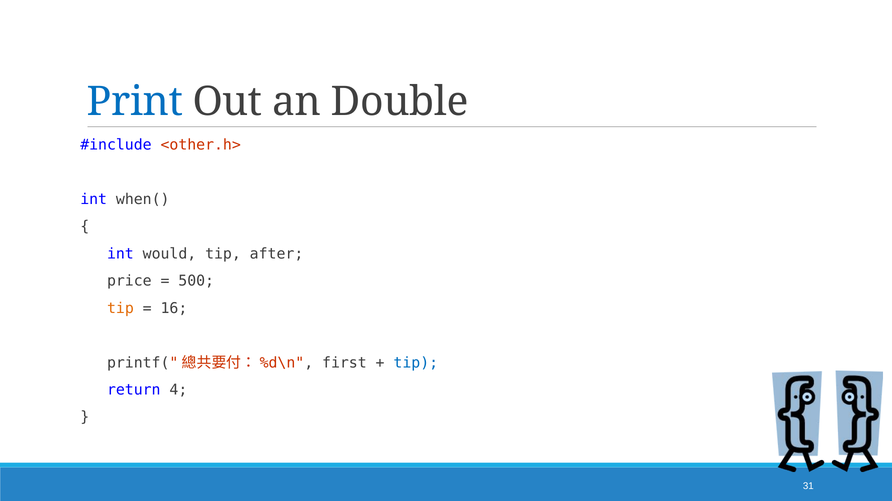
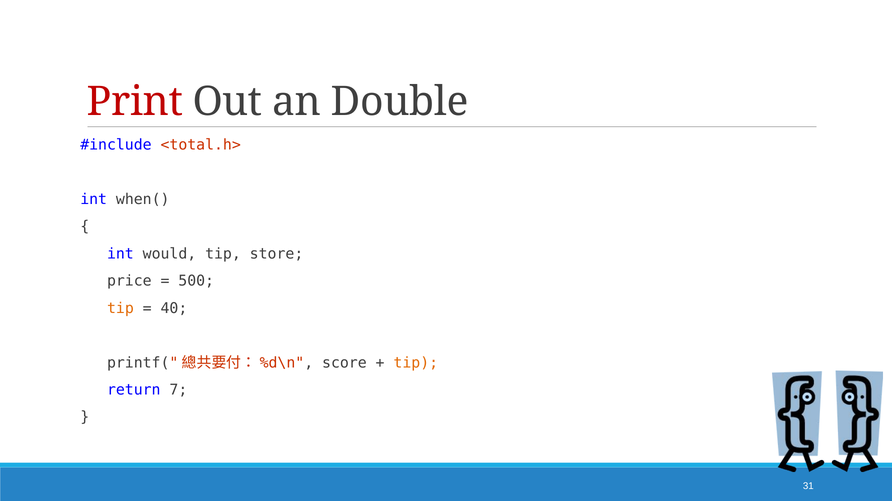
Print colour: blue -> red (135, 102)
<other.h>: <other.h> -> <total.h> (201, 145)
after: after -> store (277, 254)
16: 16 -> 40 (174, 309)
first: first -> score (344, 363)
tip colour: blue -> orange (416, 363)
4: 4 -> 7 (178, 390)
